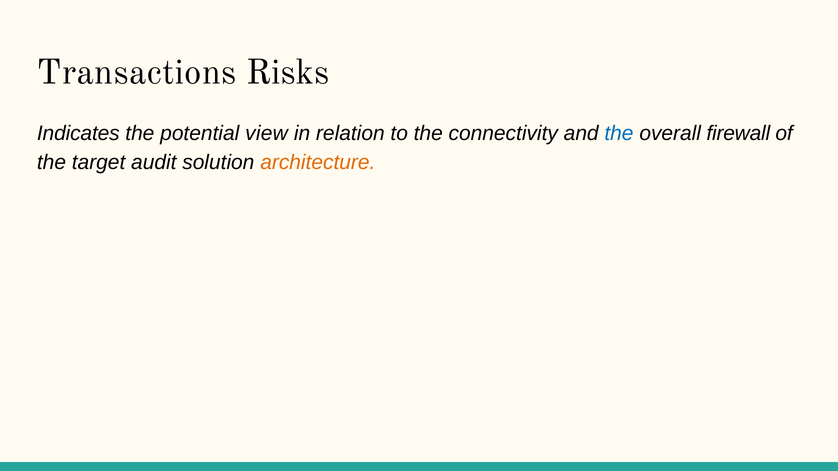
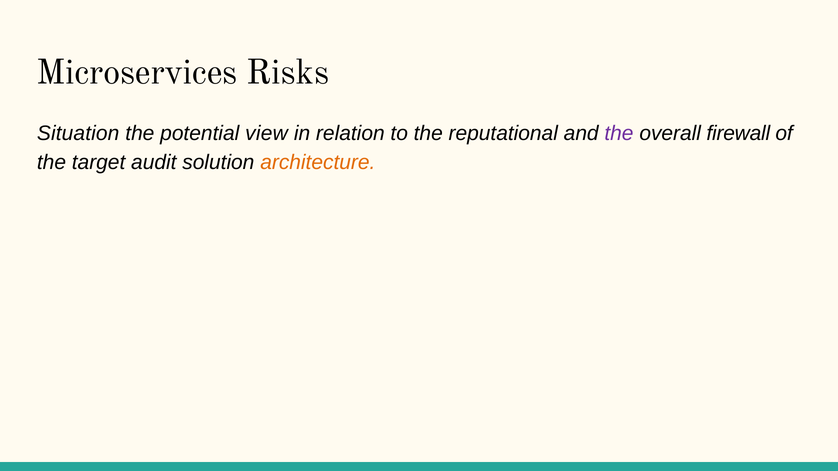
Transactions: Transactions -> Microservices (137, 73)
Indicates: Indicates -> Situation (78, 134)
connectivity: connectivity -> reputational (503, 134)
the colour: blue -> purple (619, 134)
